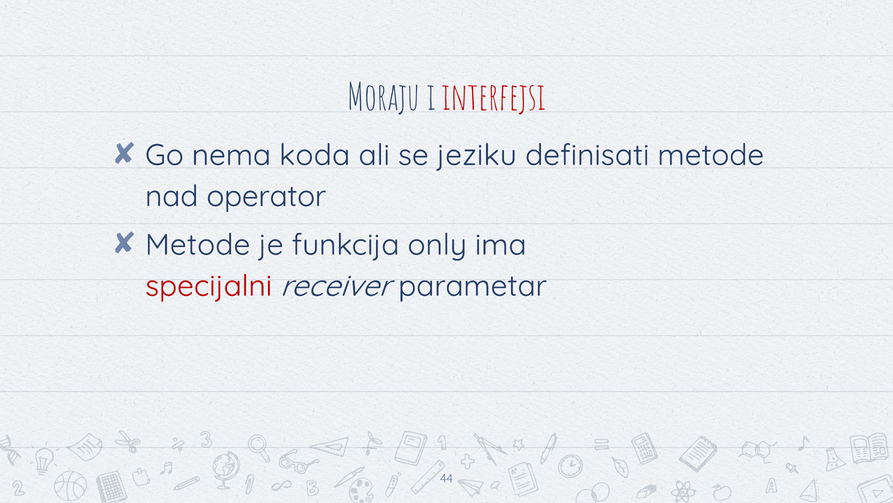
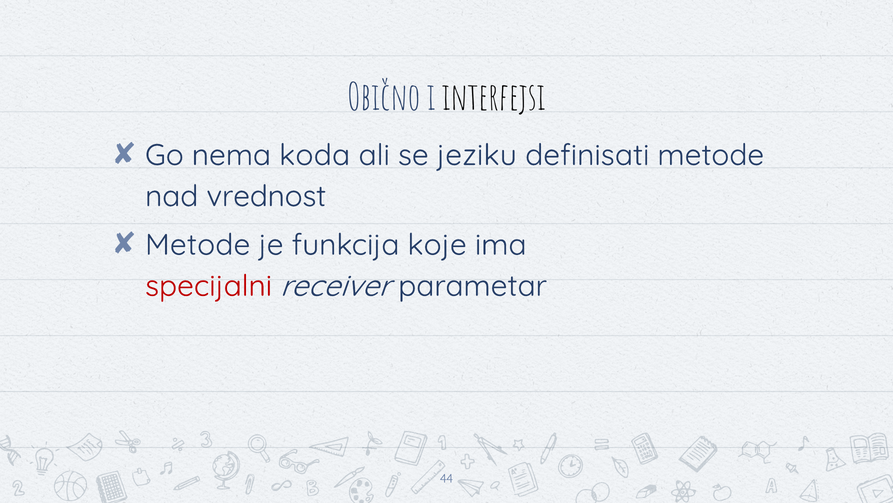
Moraju: Moraju -> Obično (384, 98)
interfejsi colour: red -> black (494, 98)
operator: operator -> vrednost (266, 196)
only: only -> koje (437, 245)
